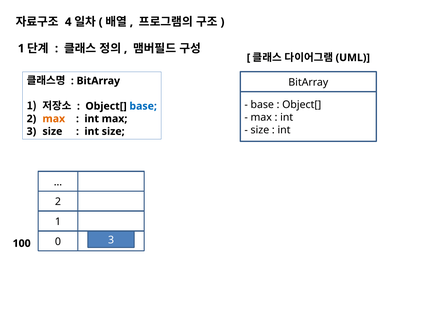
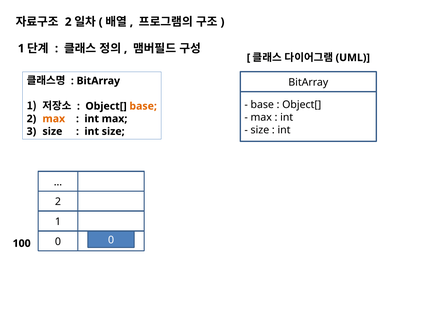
4: 4 -> 2 (68, 22)
base colour: blue -> orange (143, 106)
100 3: 3 -> 0 (111, 240)
